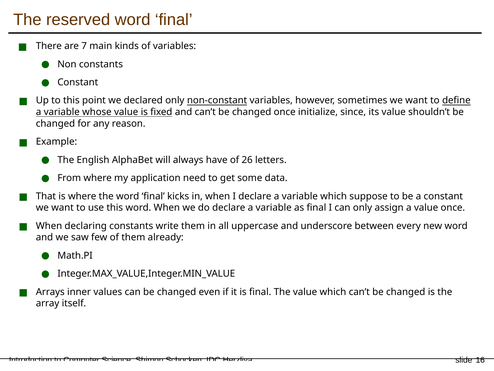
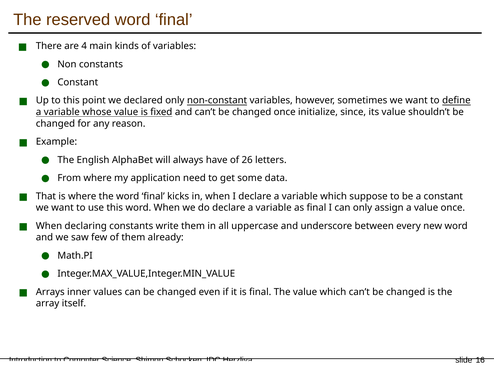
7: 7 -> 4 (84, 46)
